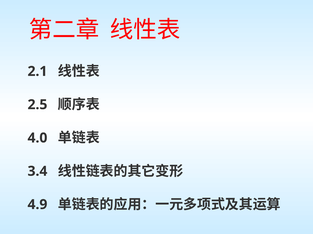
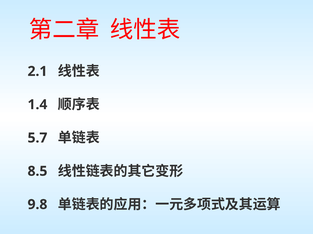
2.5: 2.5 -> 1.4 (37, 105)
4.0: 4.0 -> 5.7 (37, 138)
3.4: 3.4 -> 8.5 (37, 172)
4.9: 4.9 -> 9.8 (37, 205)
